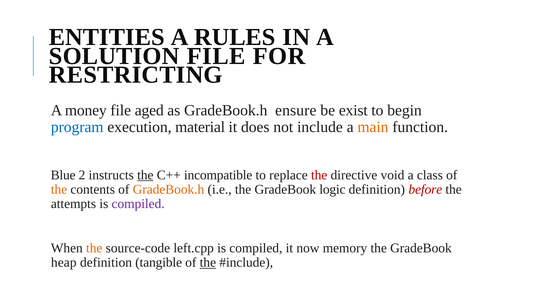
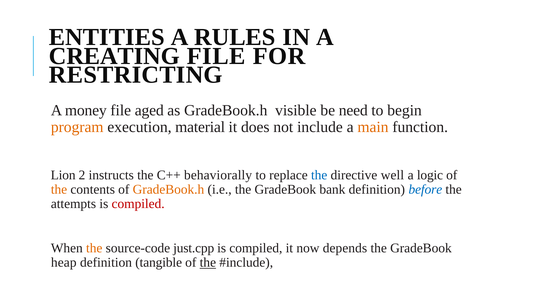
SOLUTION: SOLUTION -> CREATING (114, 56)
ensure: ensure -> visible (296, 110)
exist: exist -> need (353, 110)
program colour: blue -> orange (77, 127)
Blue: Blue -> Lion (63, 175)
the underline: present -> none (145, 175)
incompatible: incompatible -> behaviorally (218, 175)
the colour: red -> blue (319, 175)
void: void -> well (392, 175)
class: class -> logic (430, 175)
logic: logic -> bank (332, 190)
before colour: red -> blue (425, 190)
compiled colour: purple -> red (138, 204)
left.cpp: left.cpp -> just.cpp (194, 248)
memory: memory -> depends (345, 248)
